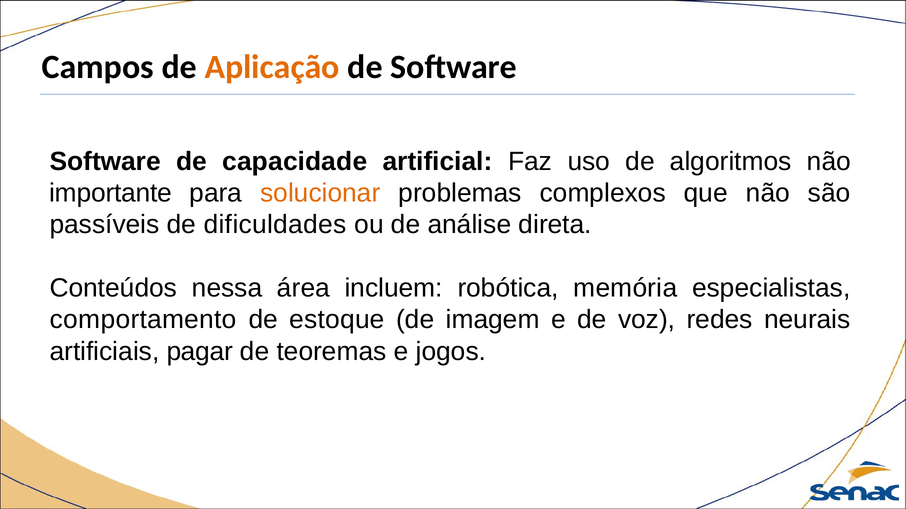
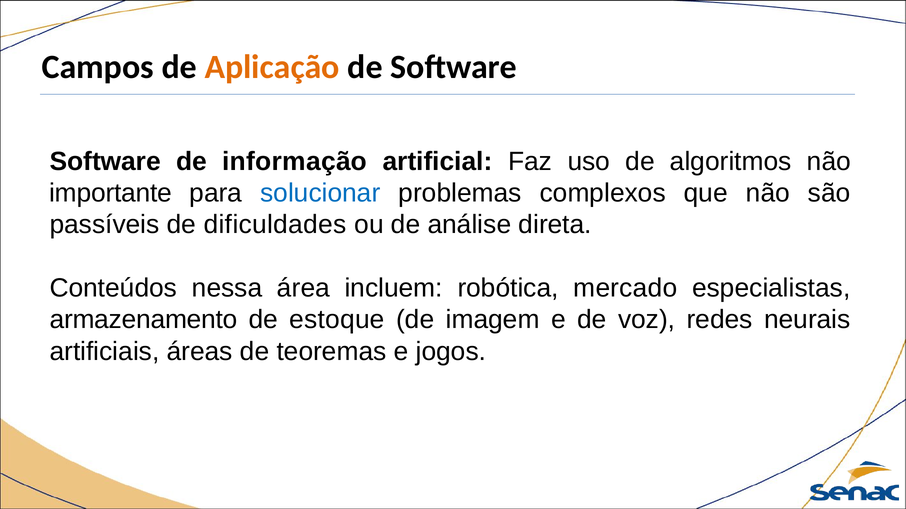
capacidade: capacidade -> informação (295, 161)
solucionar colour: orange -> blue (320, 193)
memória: memória -> mercado (625, 288)
comportamento: comportamento -> armazenamento (144, 320)
pagar: pagar -> áreas (200, 352)
